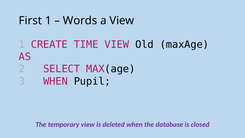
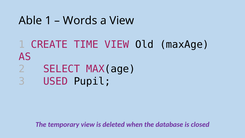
First: First -> Able (30, 21)
3 WHEN: WHEN -> USED (55, 81)
